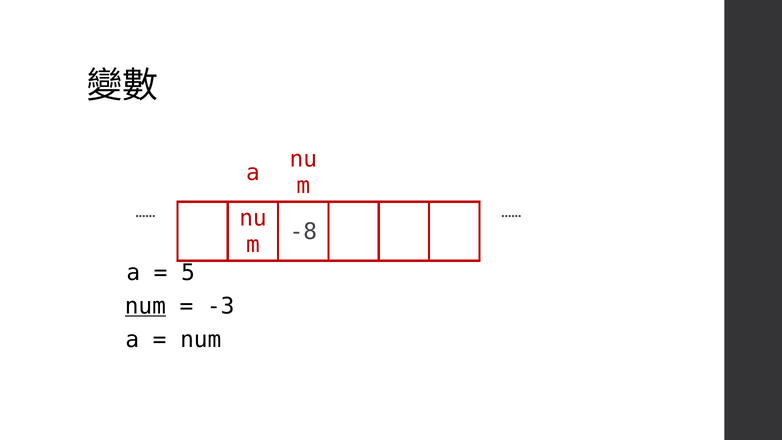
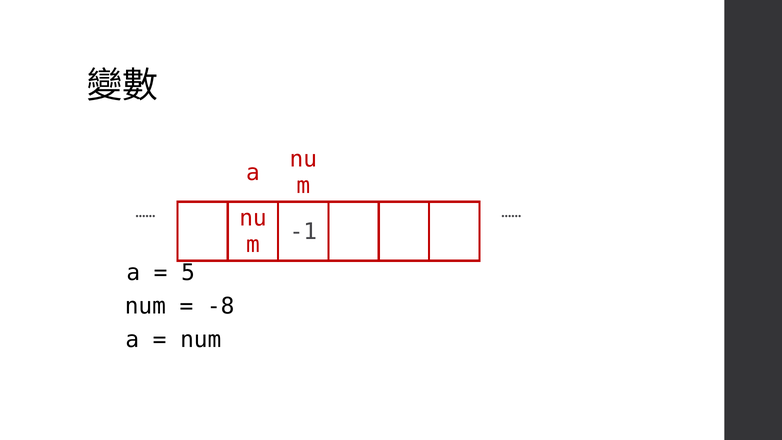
-8: -8 -> -1 (303, 232)
num underline: present -> none (145, 306)
-3: -3 -> -8 (221, 306)
